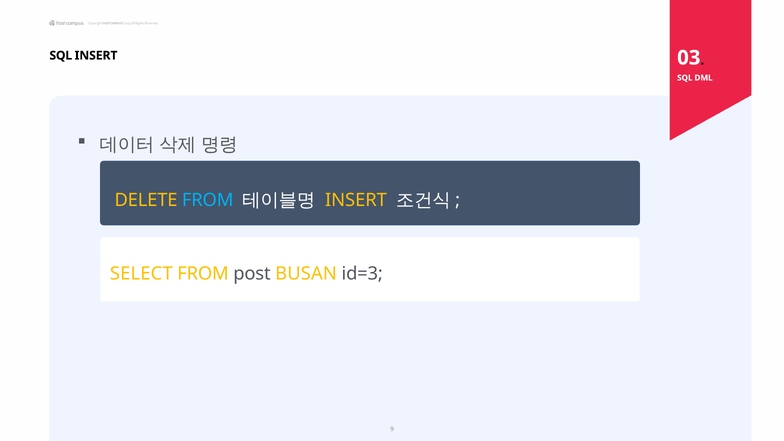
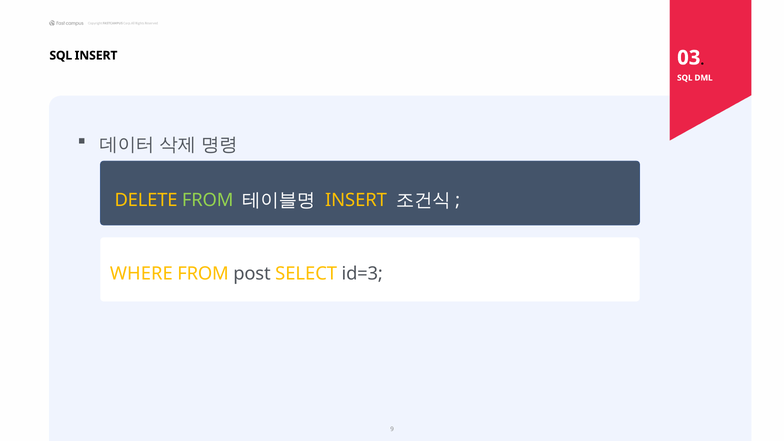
FROM colour: light blue -> light green (208, 200)
SELECT: SELECT -> WHERE (141, 274)
BUSAN: BUSAN -> SELECT (306, 274)
